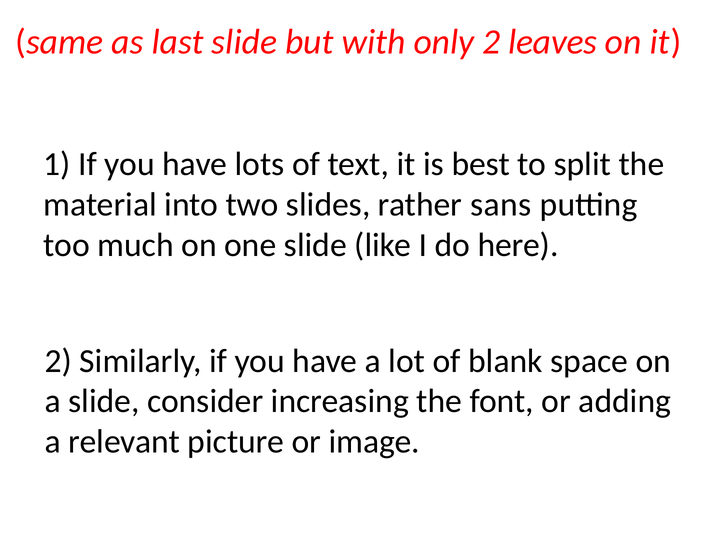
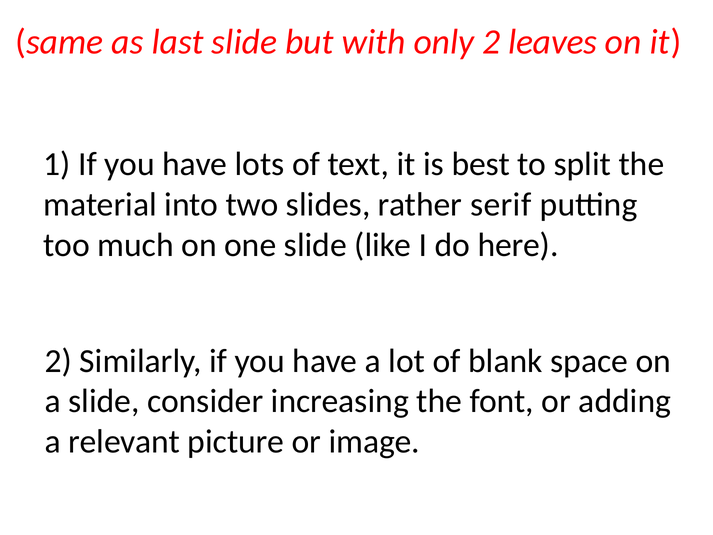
sans: sans -> serif (501, 205)
